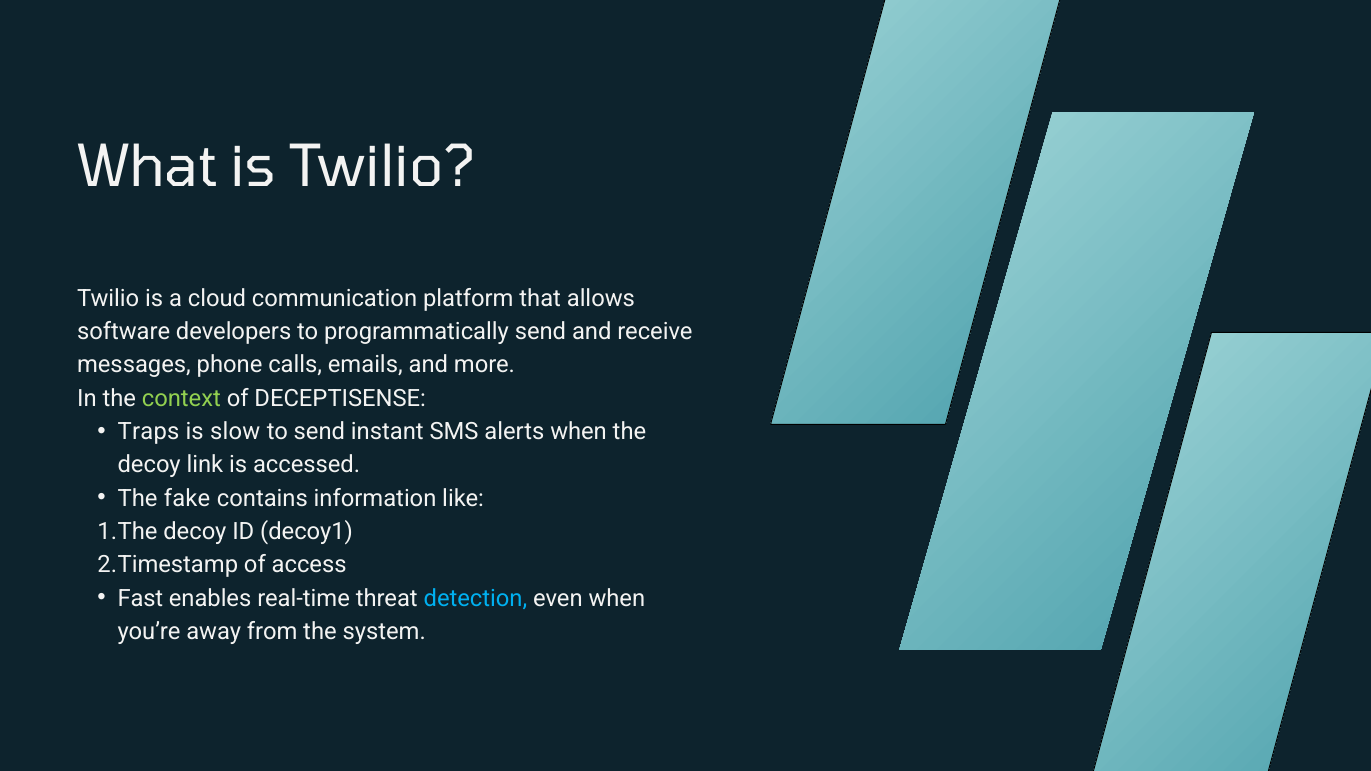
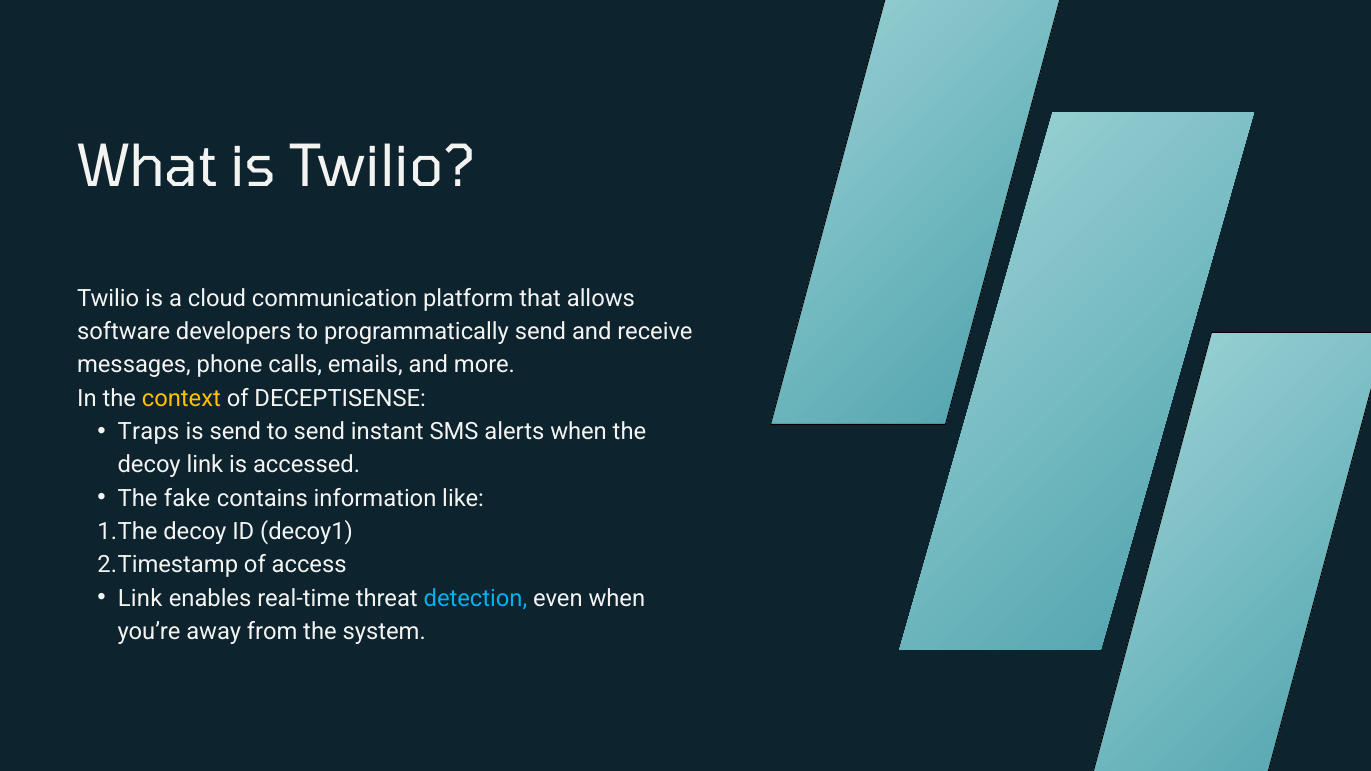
context colour: light green -> yellow (181, 398)
is slow: slow -> send (235, 432)
Fast: Fast -> Link (140, 599)
